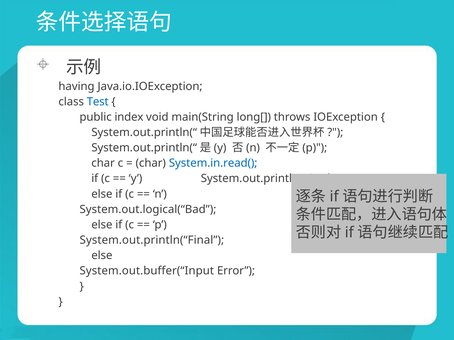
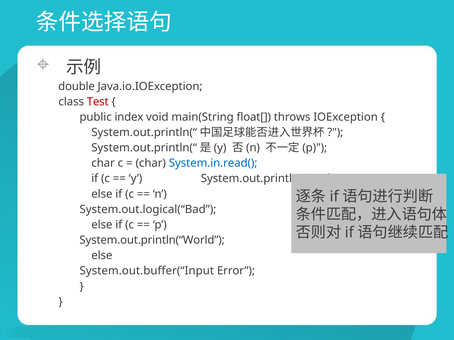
having: having -> double (77, 86)
Test colour: blue -> red (98, 102)
long[: long[ -> float[ (254, 117)
System.out.println(“Final: System.out.println(“Final -> System.out.println(“World (152, 240)
